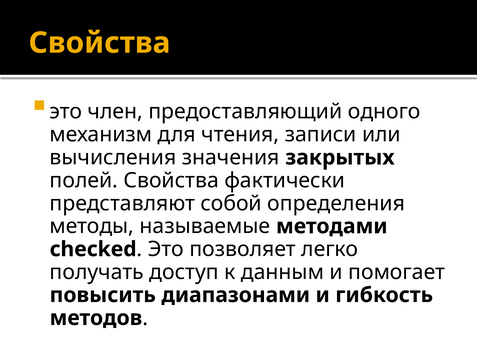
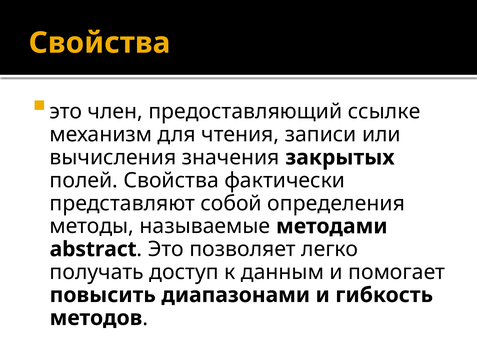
одного: одного -> ссылке (384, 112)
checked: checked -> abstract (93, 249)
